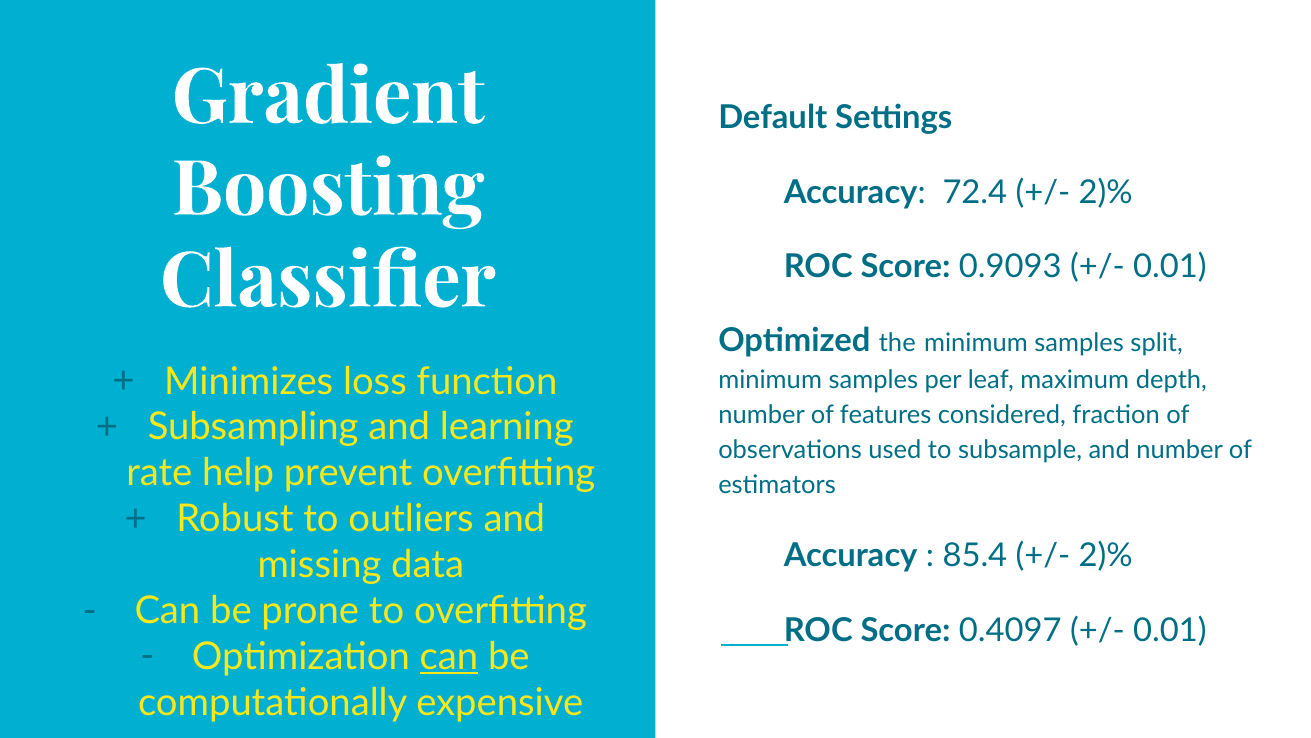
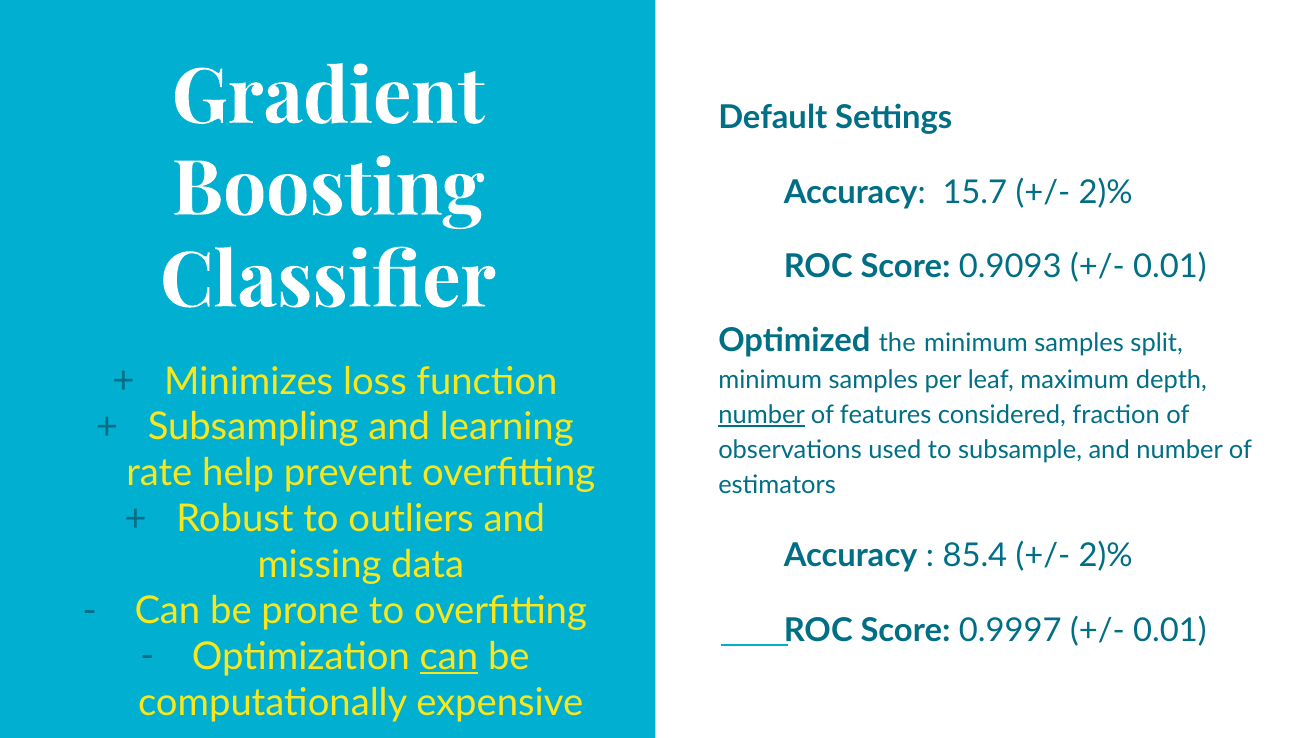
72.4: 72.4 -> 15.7 (975, 192)
number underline: none -> present (762, 415)
0.4097: 0.4097 -> 0.9997 (1010, 630)
